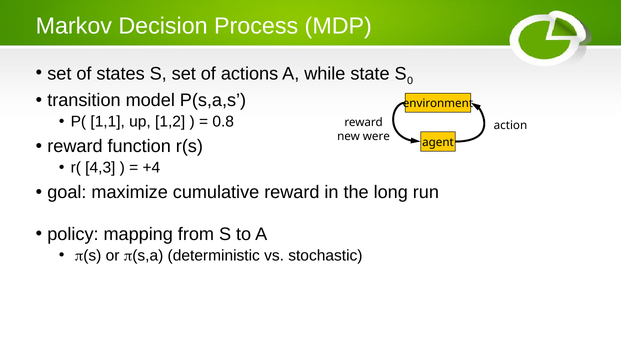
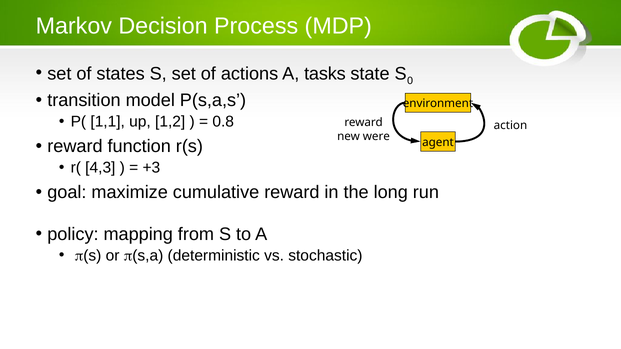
while: while -> tasks (325, 74)
+4: +4 -> +3 (151, 168)
